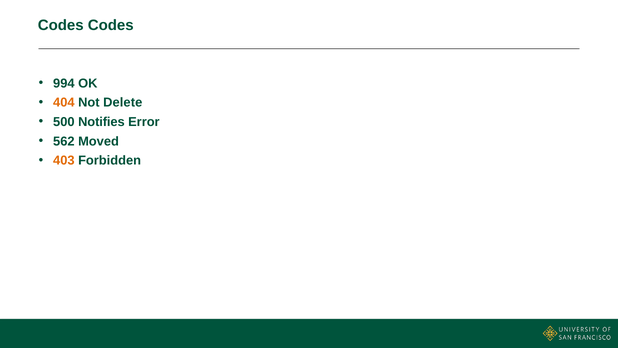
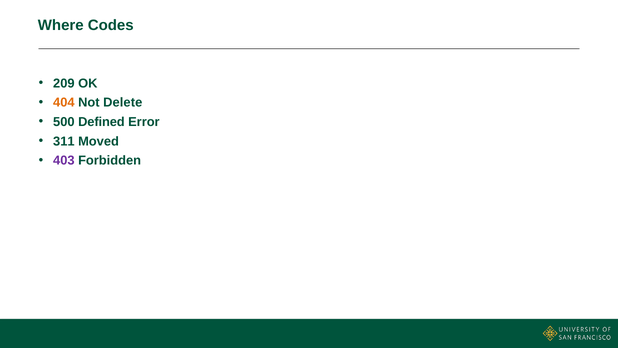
Codes: Codes -> Where (61, 25)
994: 994 -> 209 (64, 83)
Notifies: Notifies -> Defined (101, 122)
562: 562 -> 311 (64, 141)
403 colour: orange -> purple (64, 160)
